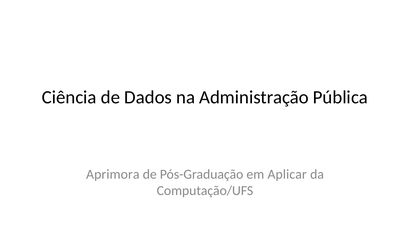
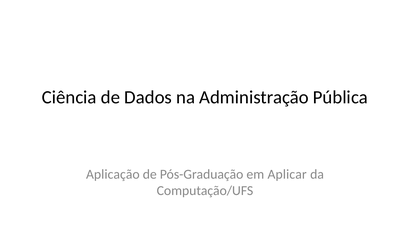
Aprimora: Aprimora -> Aplicação (113, 175)
